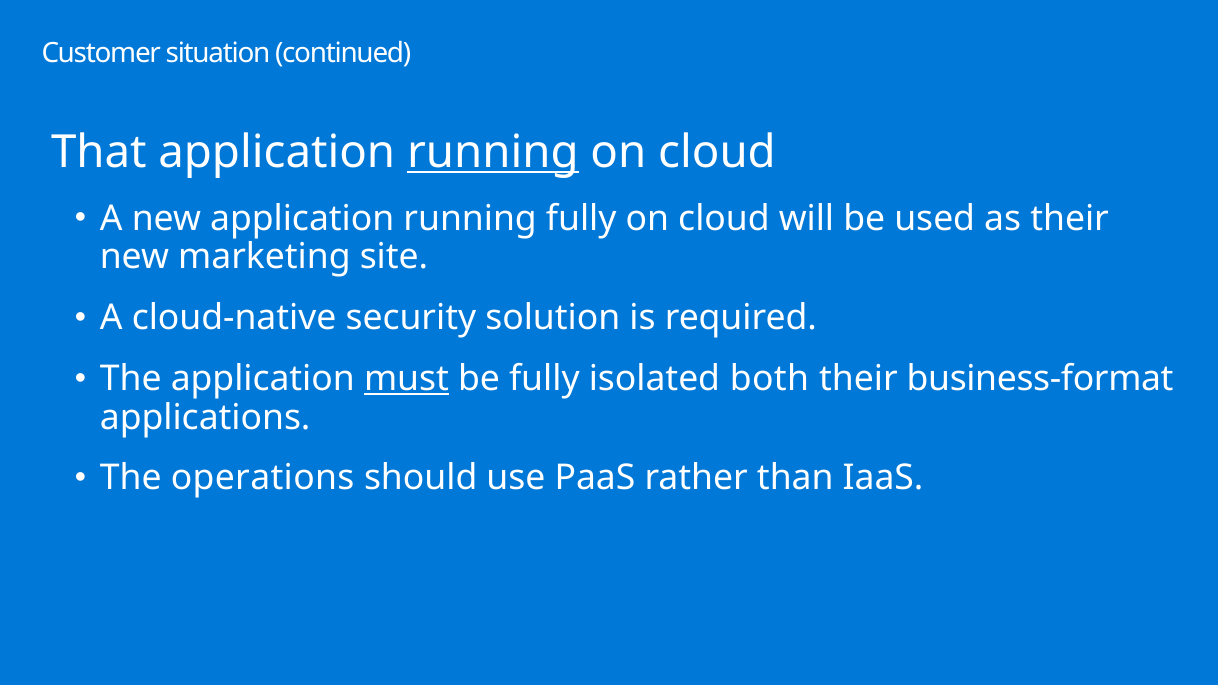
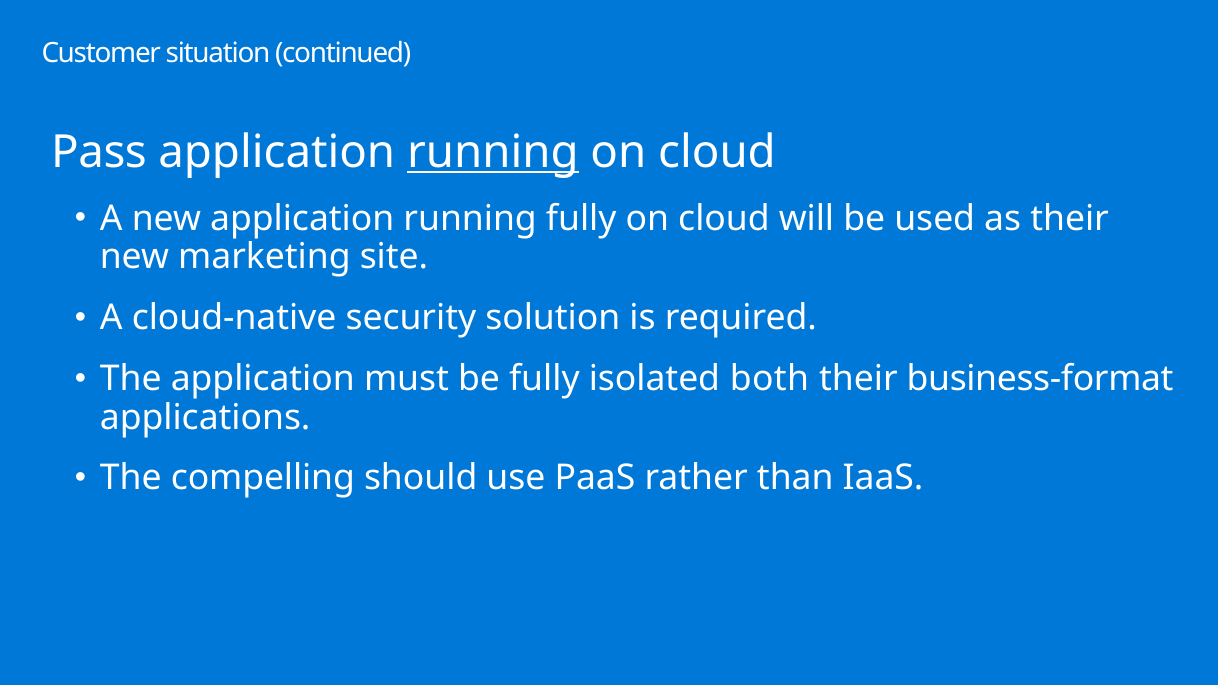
That: That -> Pass (99, 152)
must underline: present -> none (406, 379)
operations: operations -> compelling (263, 478)
